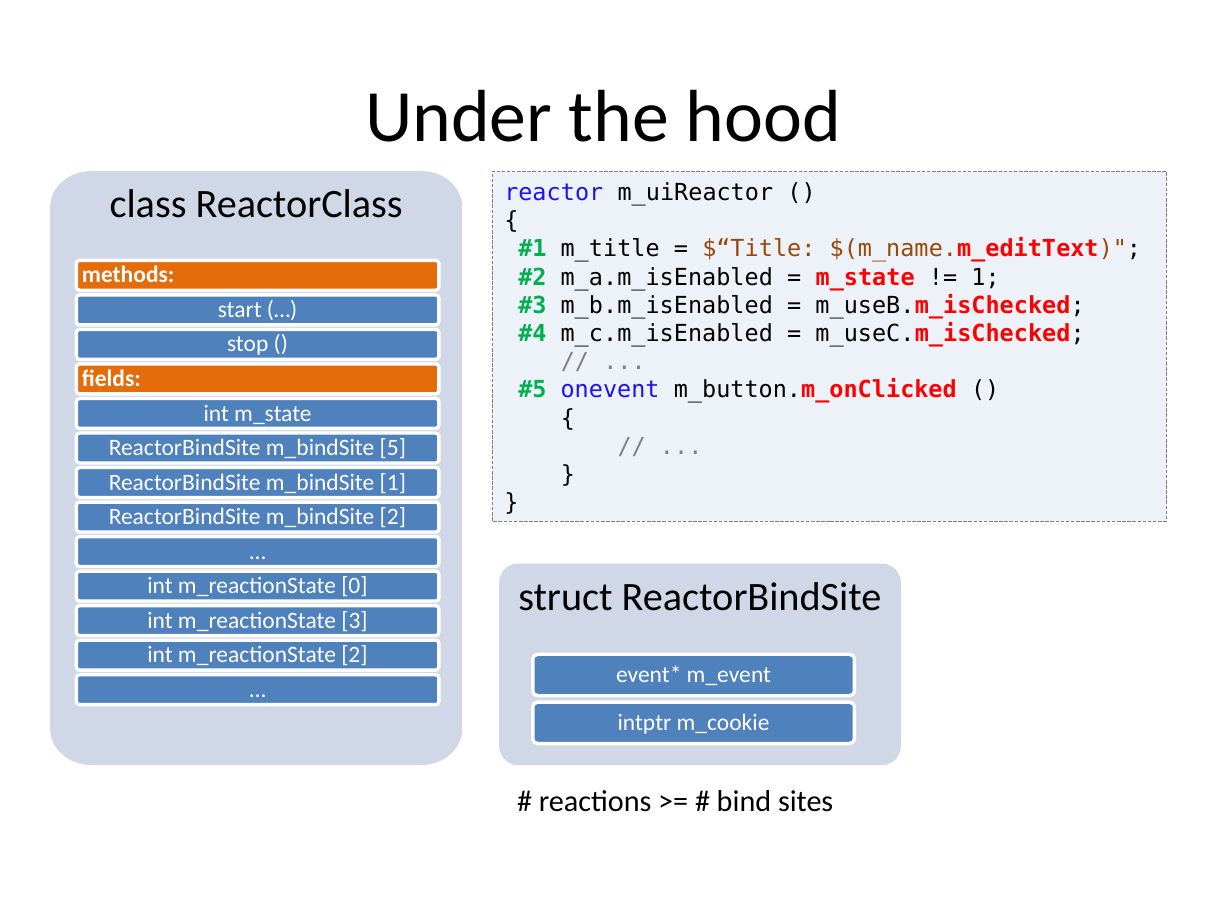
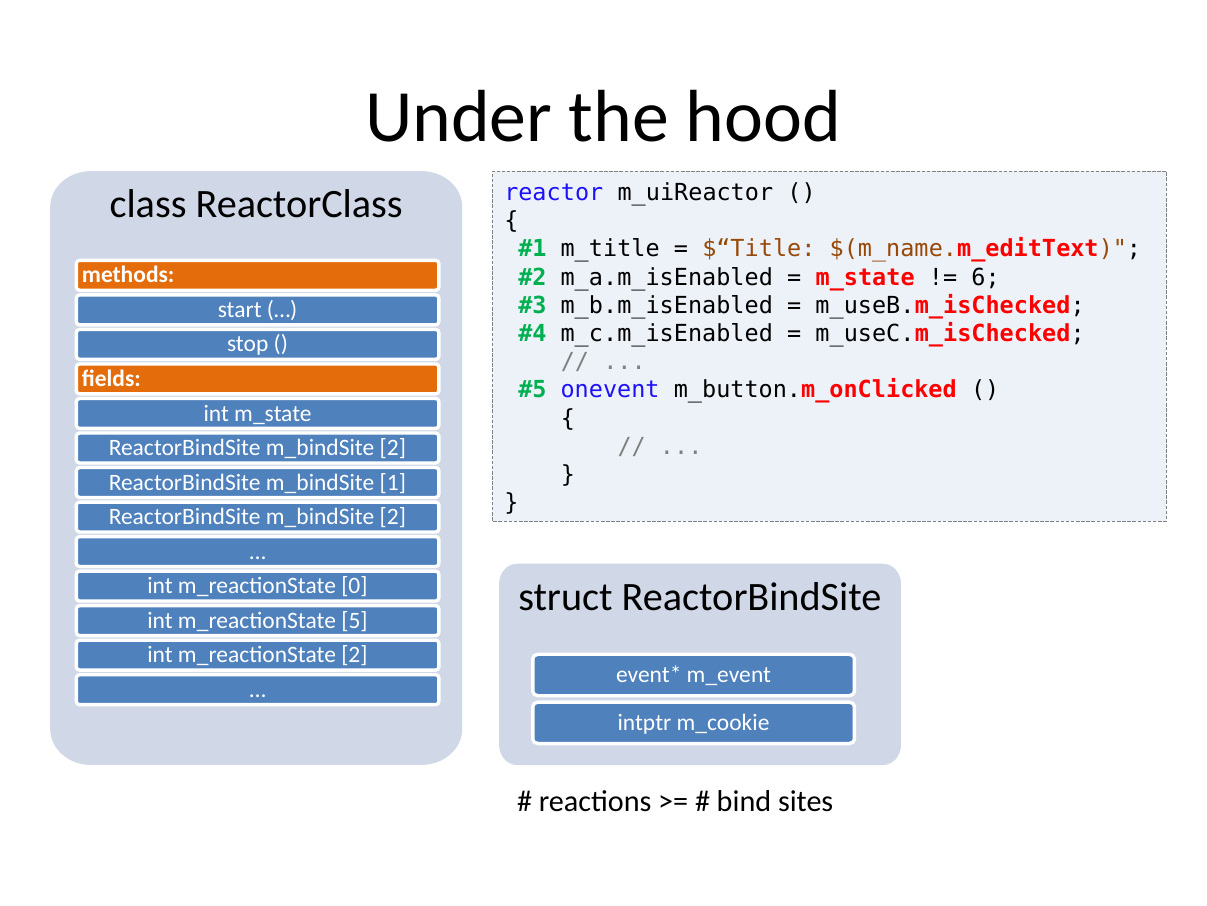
1: 1 -> 6 (986, 277)
5: 5 -> 2 (393, 447)
3: 3 -> 5 (355, 620)
